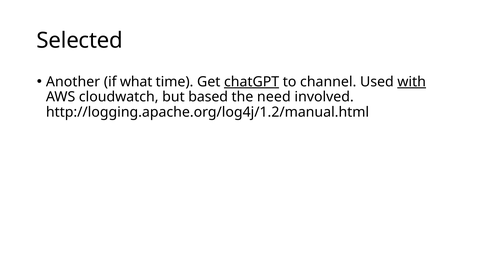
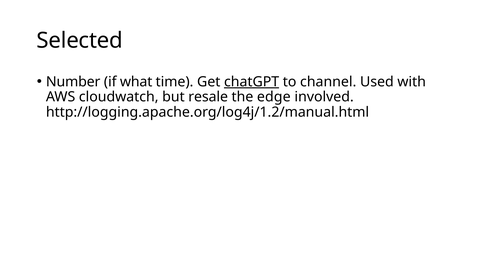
Another: Another -> Number (73, 82)
with underline: present -> none (412, 82)
based: based -> resale (208, 97)
need: need -> edge (274, 97)
